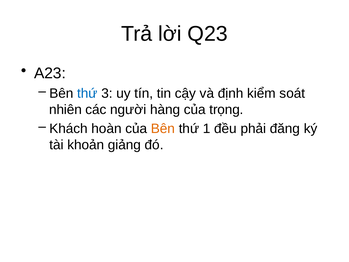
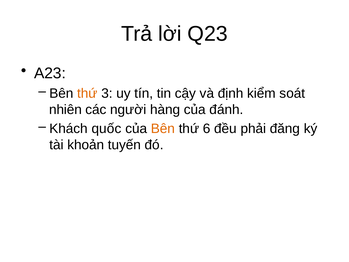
thứ colour: blue -> orange (87, 93)
trọng: trọng -> đánh (226, 110)
hoàn: hoàn -> quốc (106, 129)
1: 1 -> 6 (207, 129)
giảng: giảng -> tuyến (124, 145)
